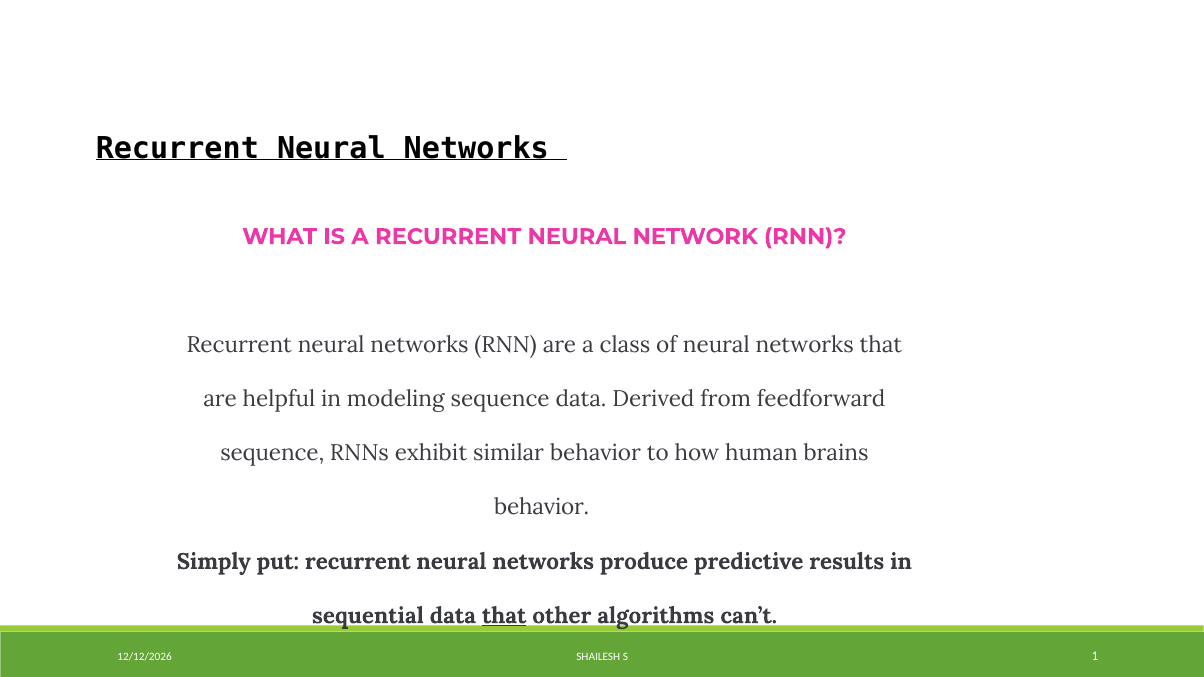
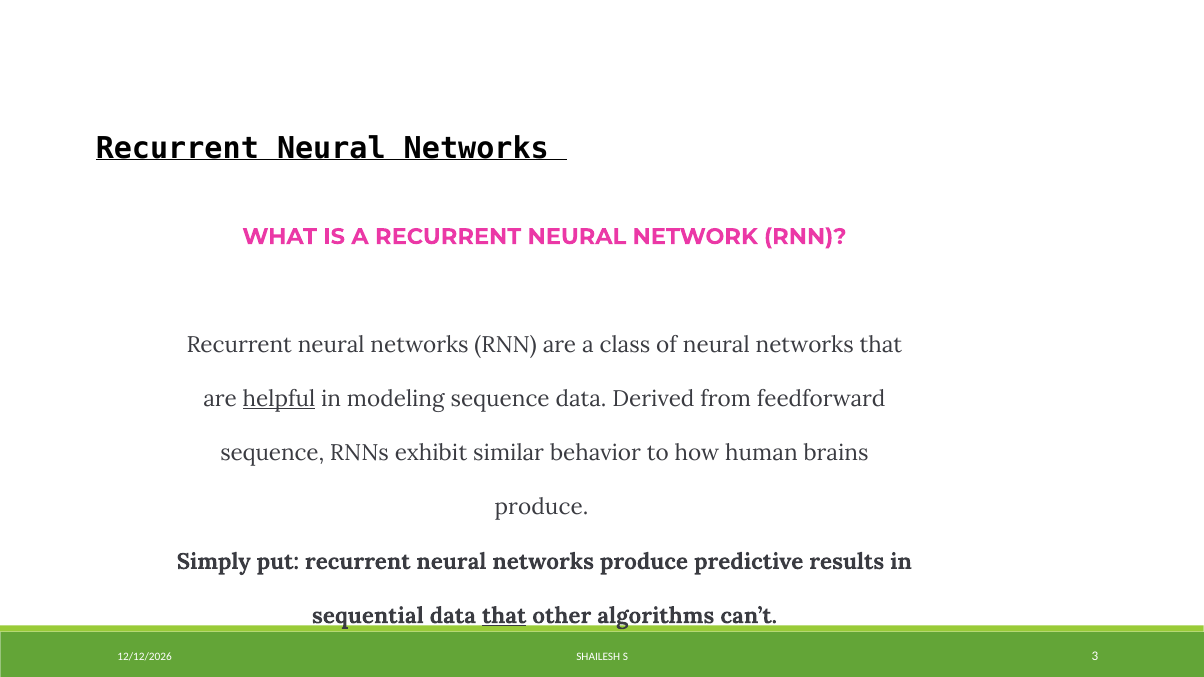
helpful underline: none -> present (279, 399)
behavior: behavior -> produce (542, 508)
1: 1 -> 3 (1095, 657)
